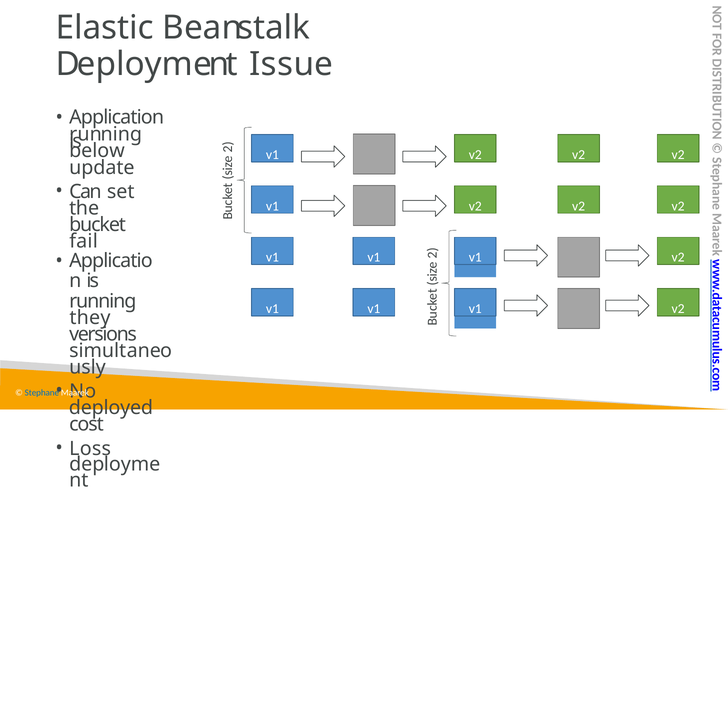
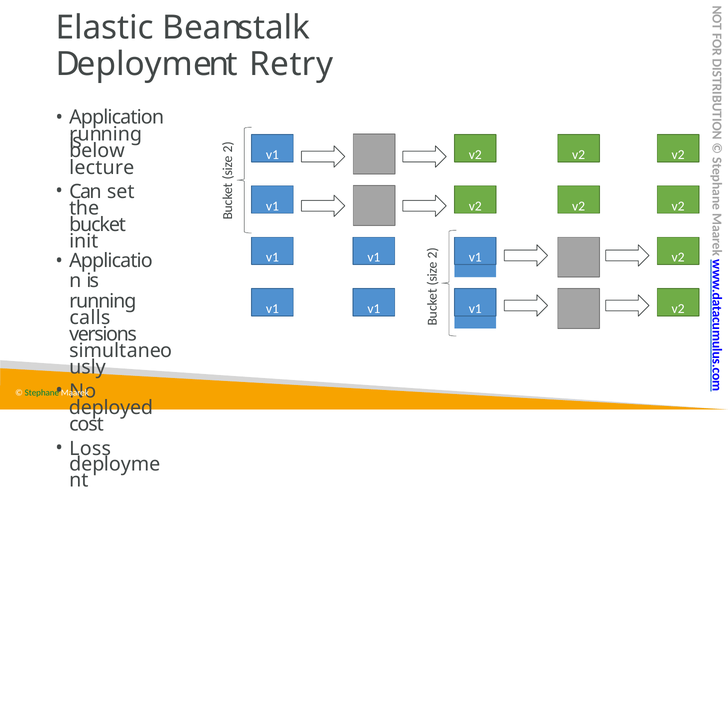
Issue: Issue -> Retry (291, 64)
update: update -> lecture (102, 168)
fail: fail -> init (84, 241)
they: they -> calls (90, 318)
Stephane colour: blue -> green (42, 393)
